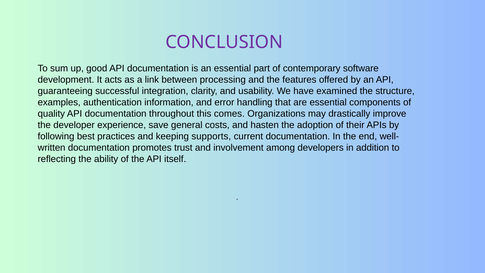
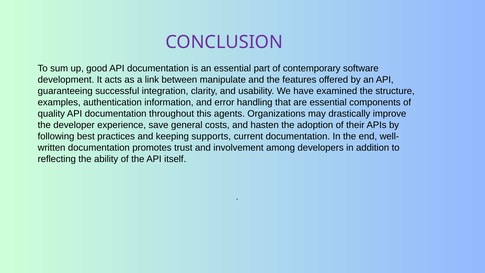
processing: processing -> manipulate (223, 80)
comes: comes -> agents (229, 114)
